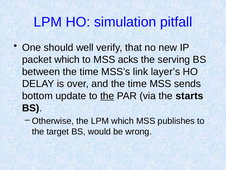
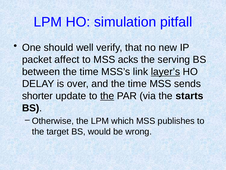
packet which: which -> affect (67, 59)
layer’s underline: none -> present (165, 72)
bottom: bottom -> shorter (37, 96)
